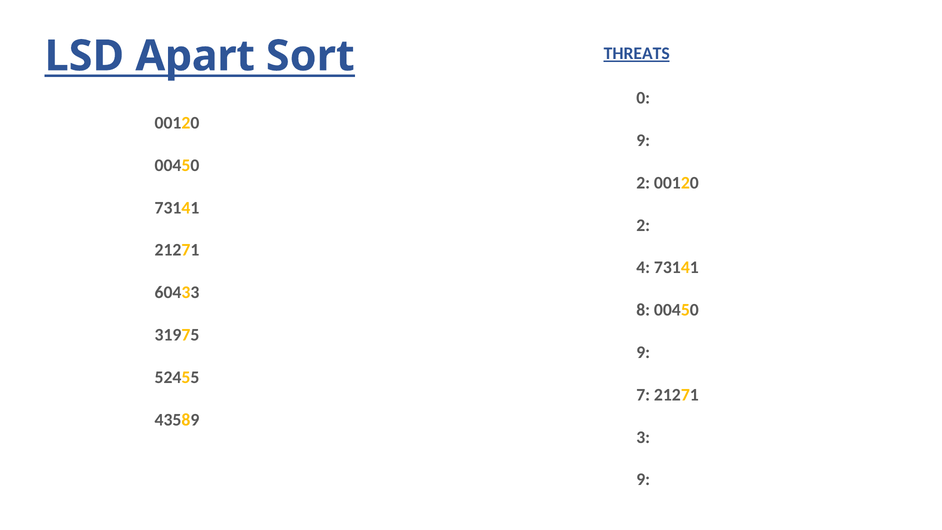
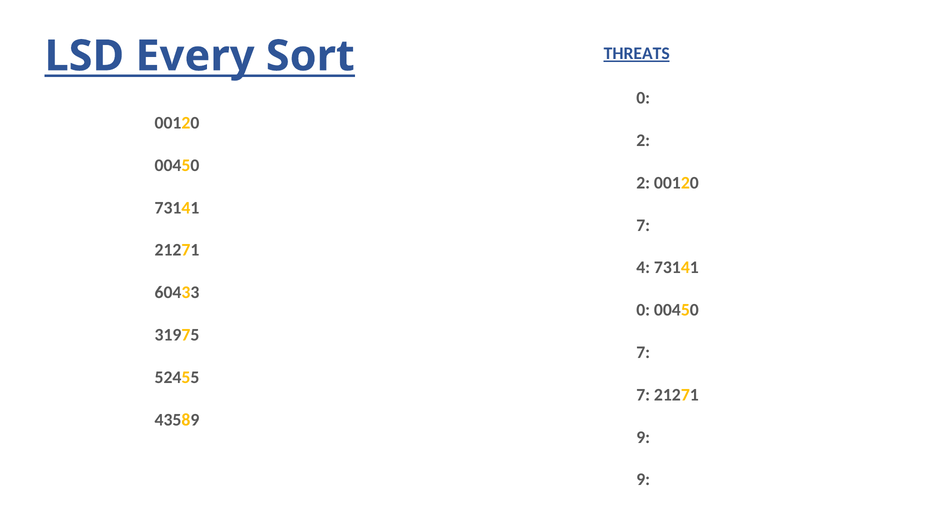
Apart: Apart -> Every (195, 56)
9: 9 -> 2 (643, 140)
2: 2 -> 7 (643, 225)
8: 8 -> 0 (643, 310)
9: 9 -> 7 (643, 352)
3: 3 -> 9 (643, 437)
